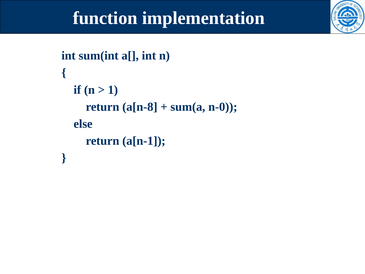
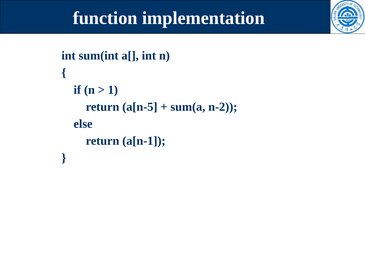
a[n-8: a[n-8 -> a[n-5 (140, 107)
n-0: n-0 -> n-2 (223, 107)
